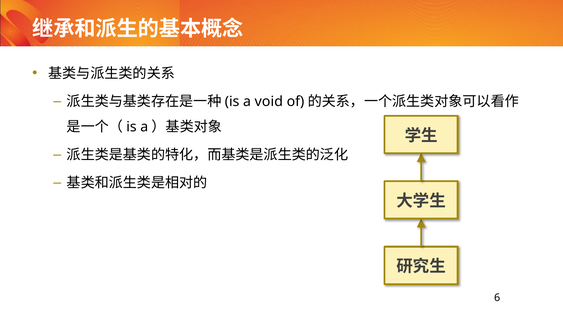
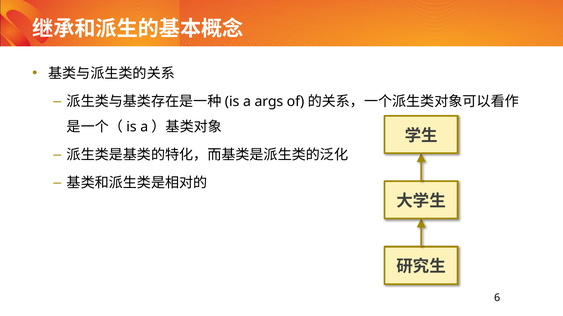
void: void -> args (269, 102)
